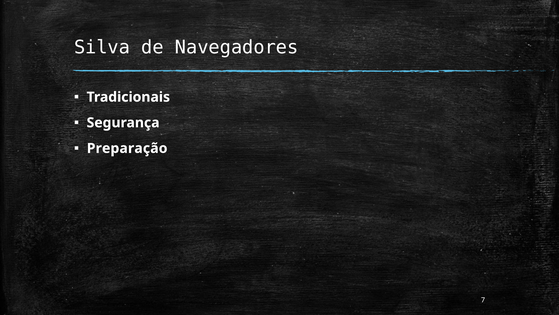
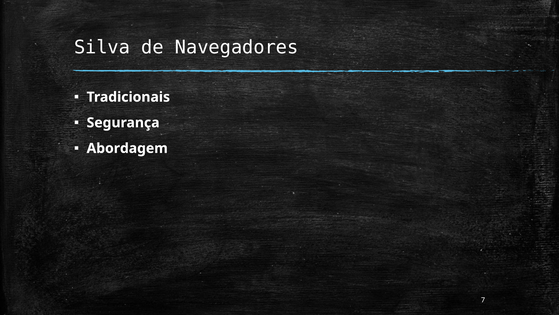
Preparação: Preparação -> Abordagem (127, 148)
